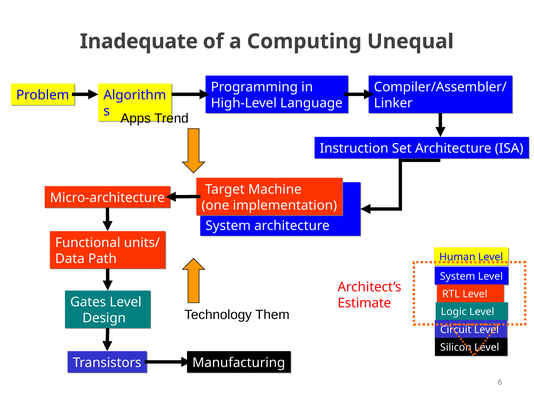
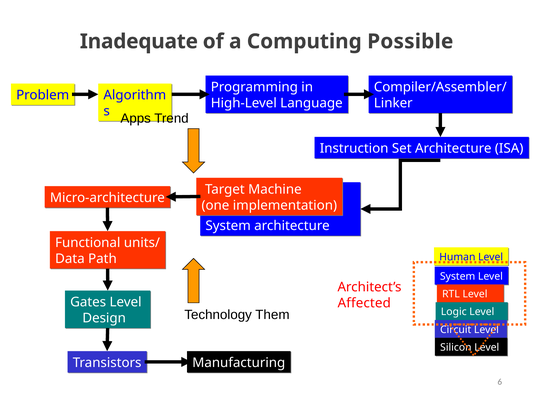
Unequal: Unequal -> Possible (410, 41)
Estimate: Estimate -> Affected (364, 304)
